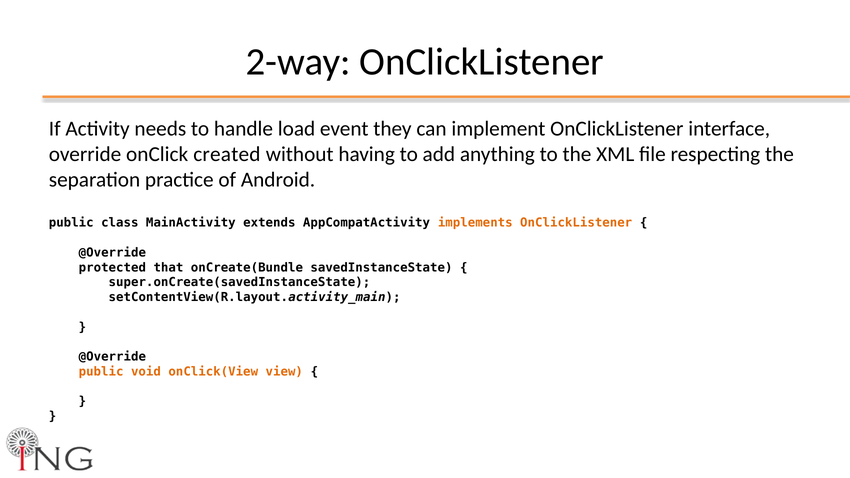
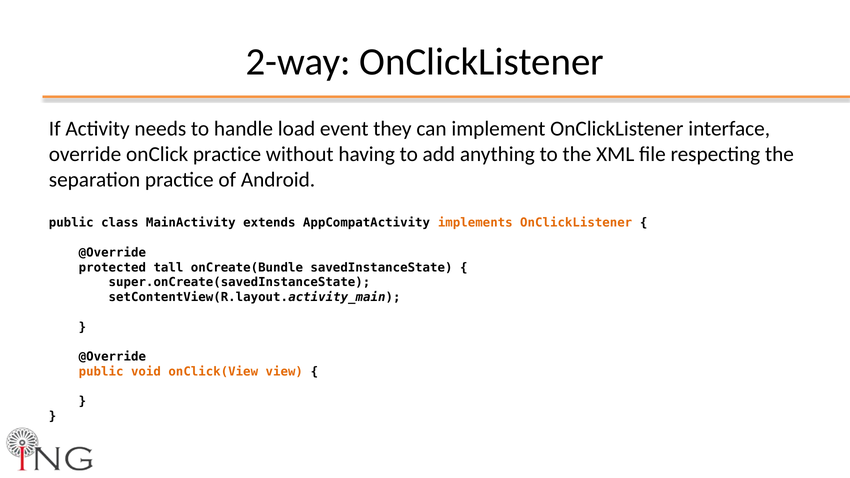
onClick created: created -> practice (227, 154)
that: that -> tall (168, 267)
